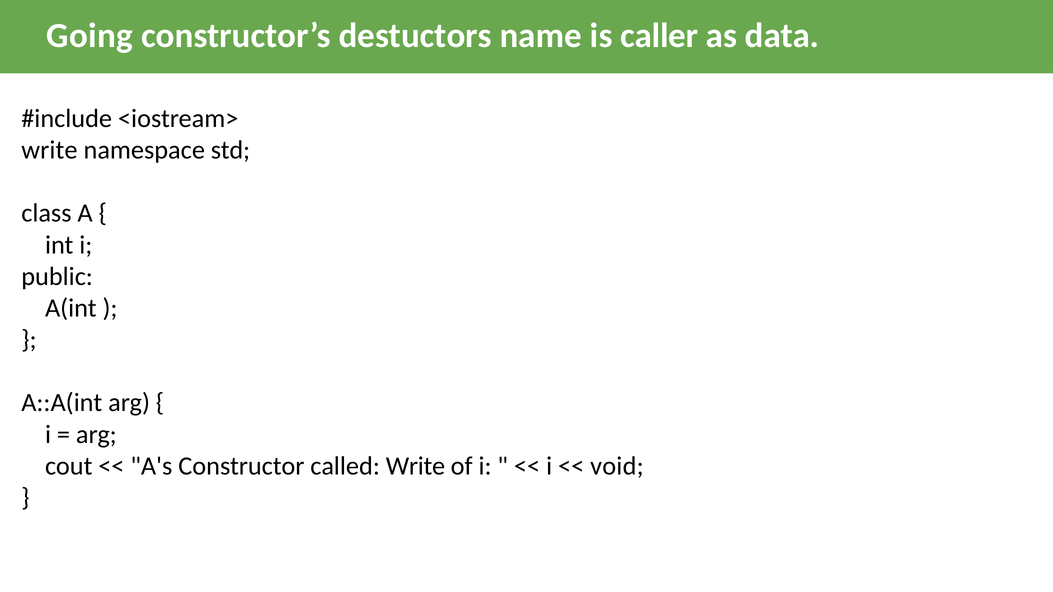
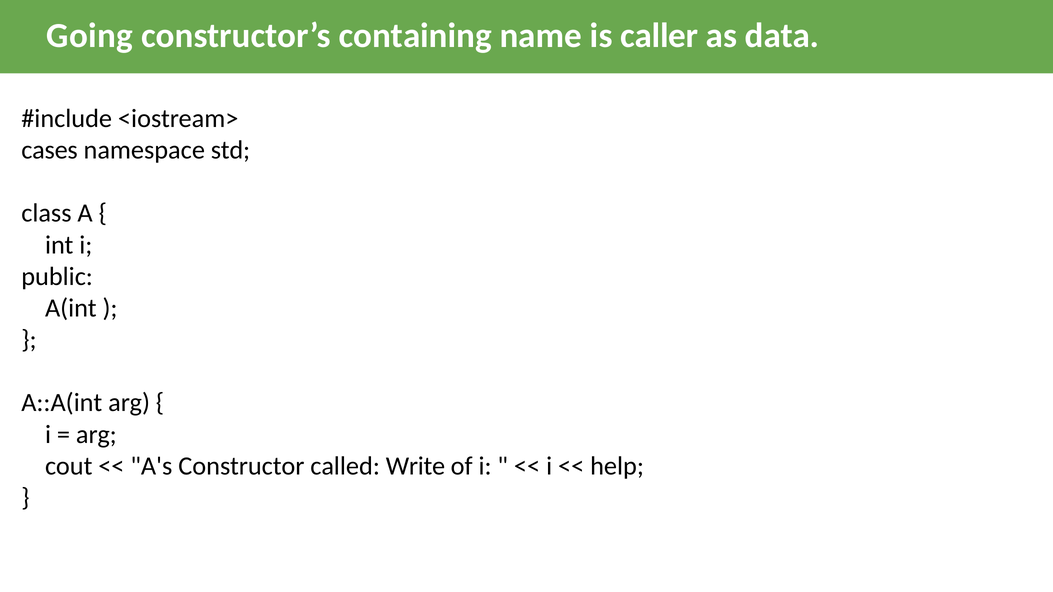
destuctors: destuctors -> containing (415, 36)
write: write -> cases (50, 150)
void: void -> help (617, 466)
